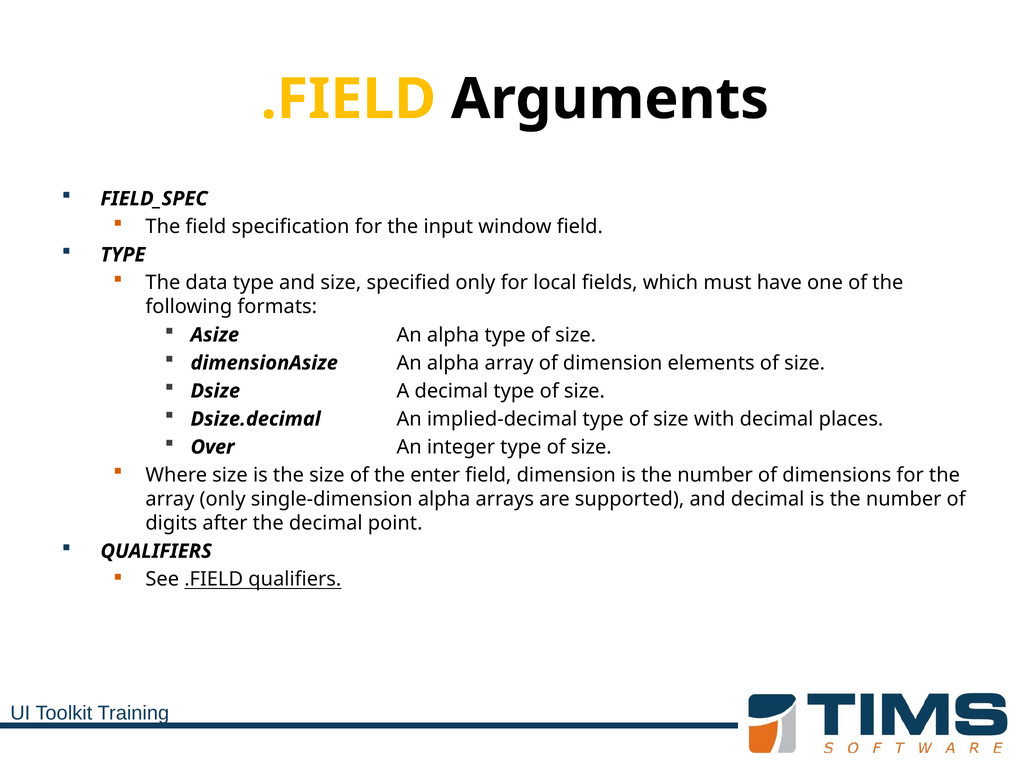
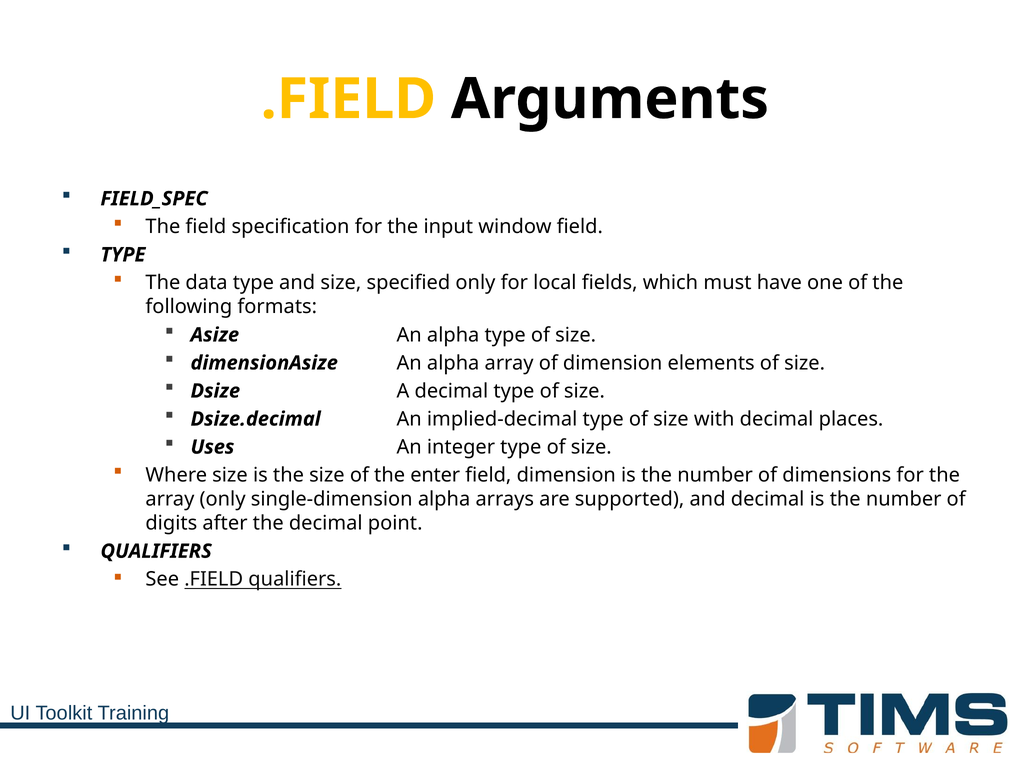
Over: Over -> Uses (212, 447)
